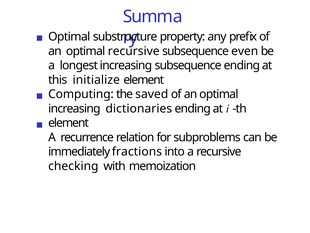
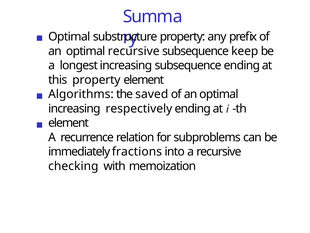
even: even -> keep (245, 51)
this initialize: initialize -> property (96, 80)
Computing: Computing -> Algorithms (81, 94)
dictionaries: dictionaries -> respectively (139, 108)
